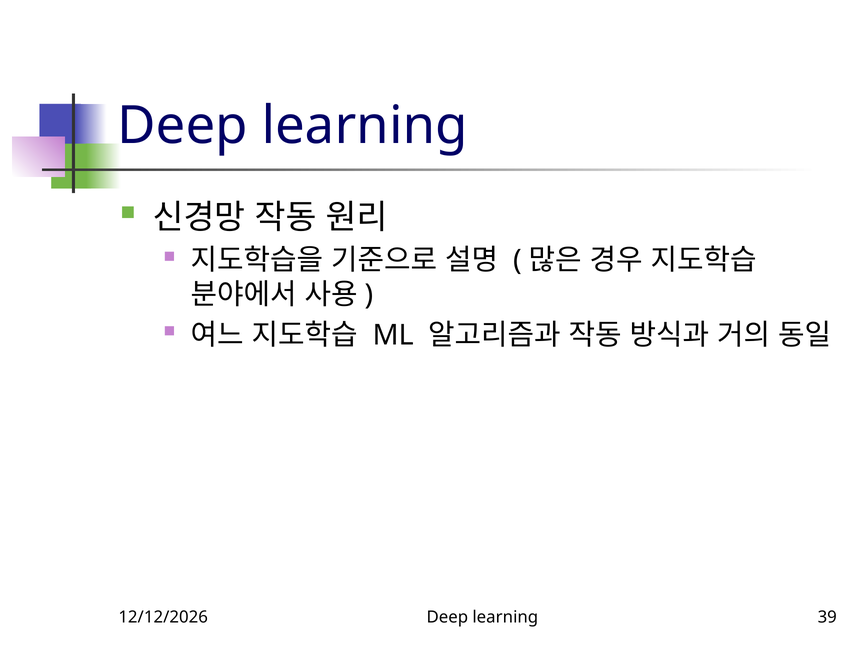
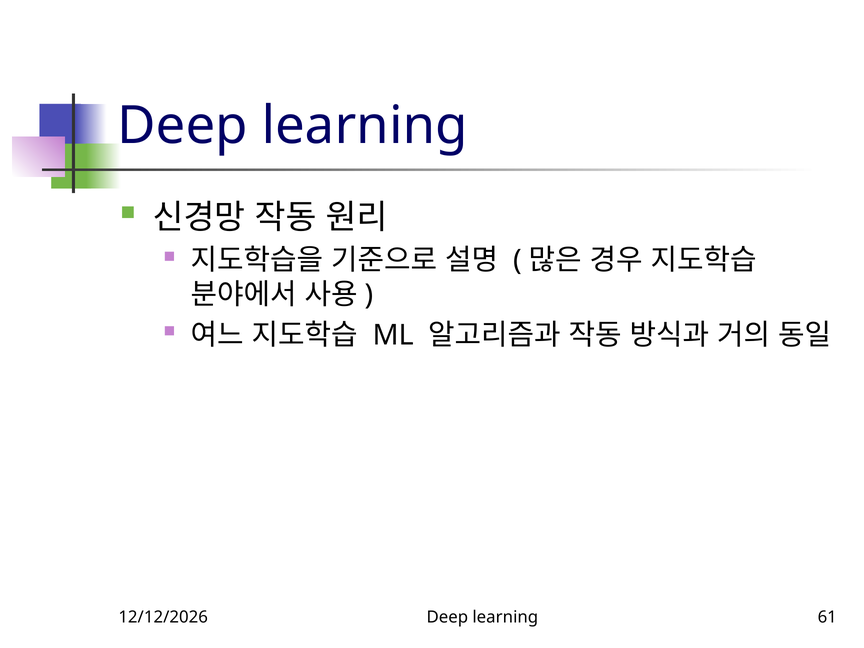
39: 39 -> 61 (827, 617)
